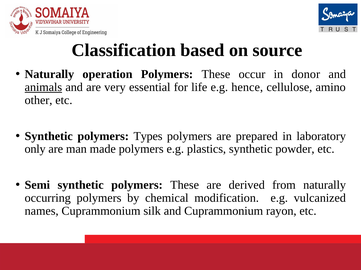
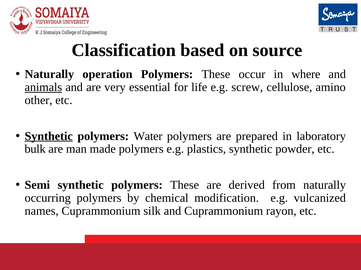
donor: donor -> where (306, 74)
hence: hence -> screw (247, 87)
Synthetic underline: none -> present (49, 136)
Types: Types -> Water (148, 136)
only: only -> bulk (35, 149)
